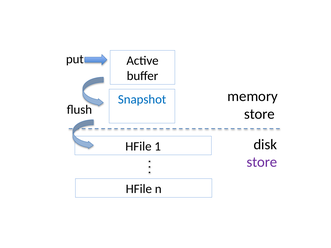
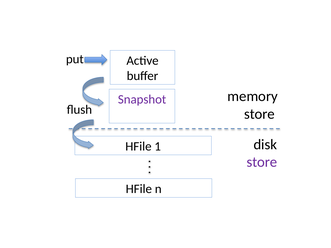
Snapshot colour: blue -> purple (142, 99)
